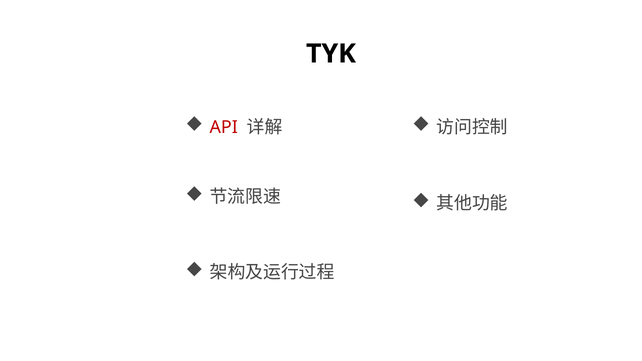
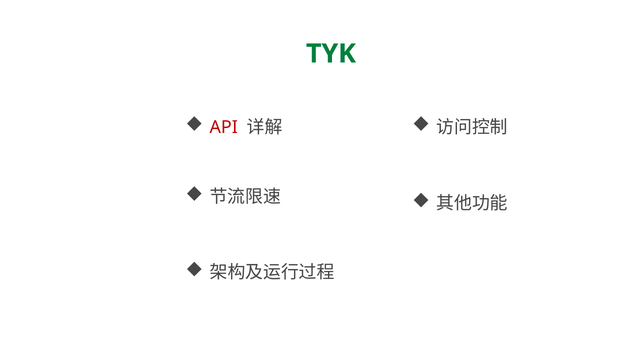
TYK colour: black -> green (331, 54)
